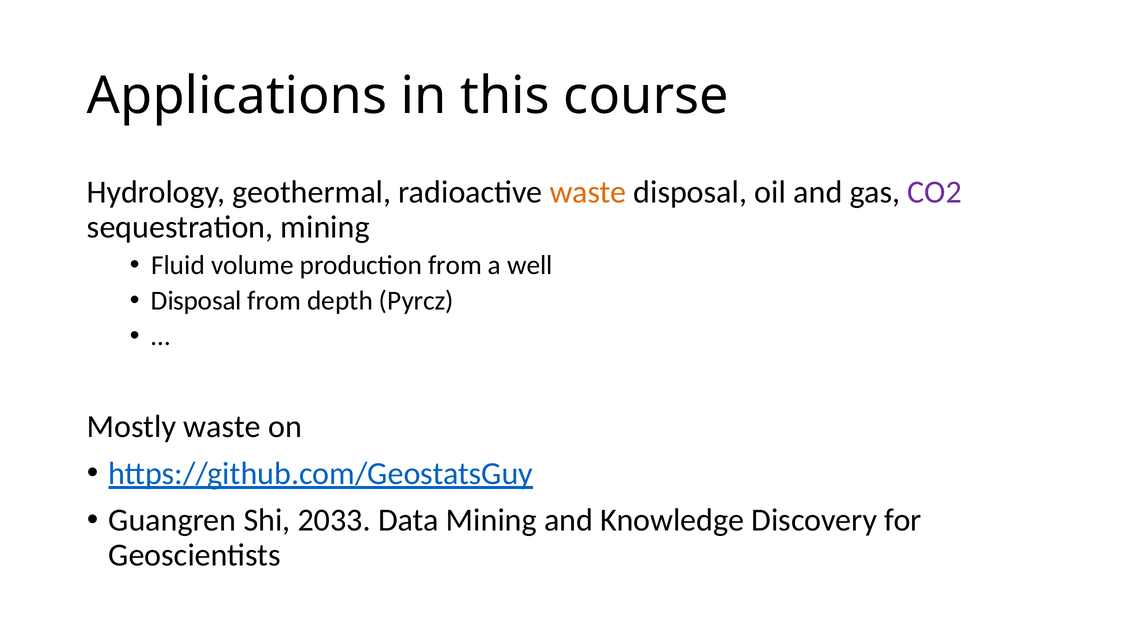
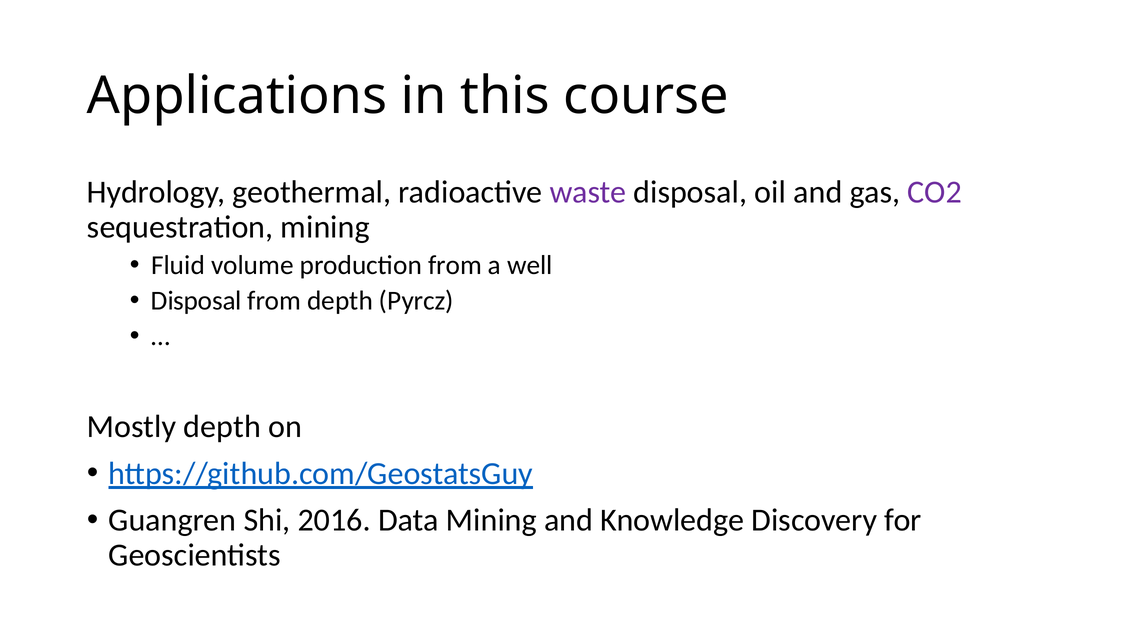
waste colour: orange -> purple (588, 192)
Mostly waste: waste -> depth (222, 426)
2033: 2033 -> 2016 (334, 520)
